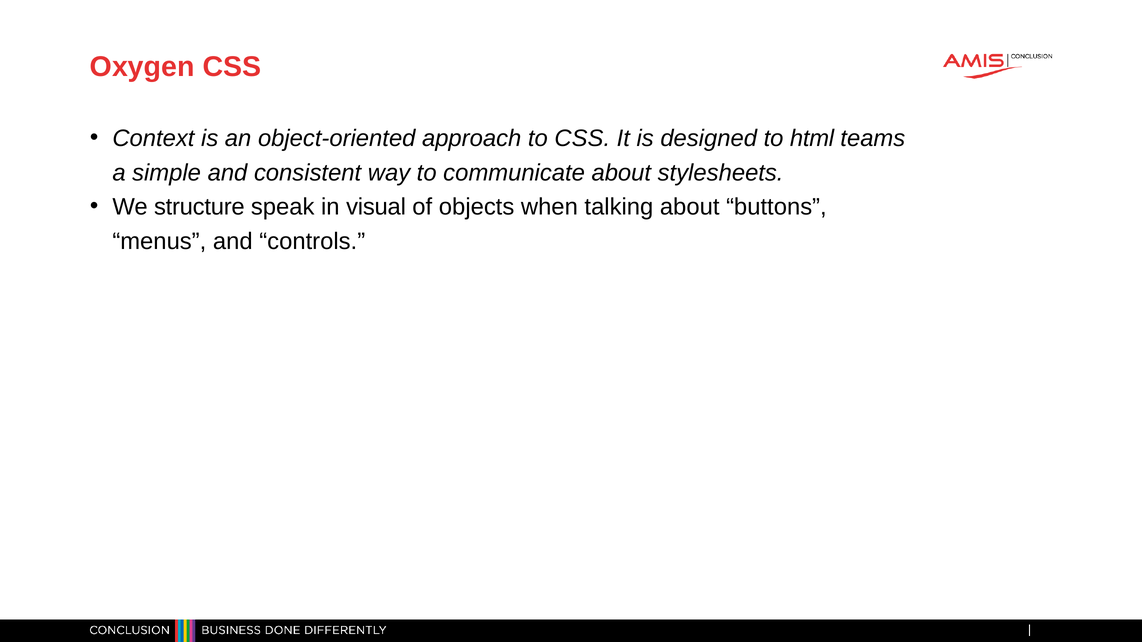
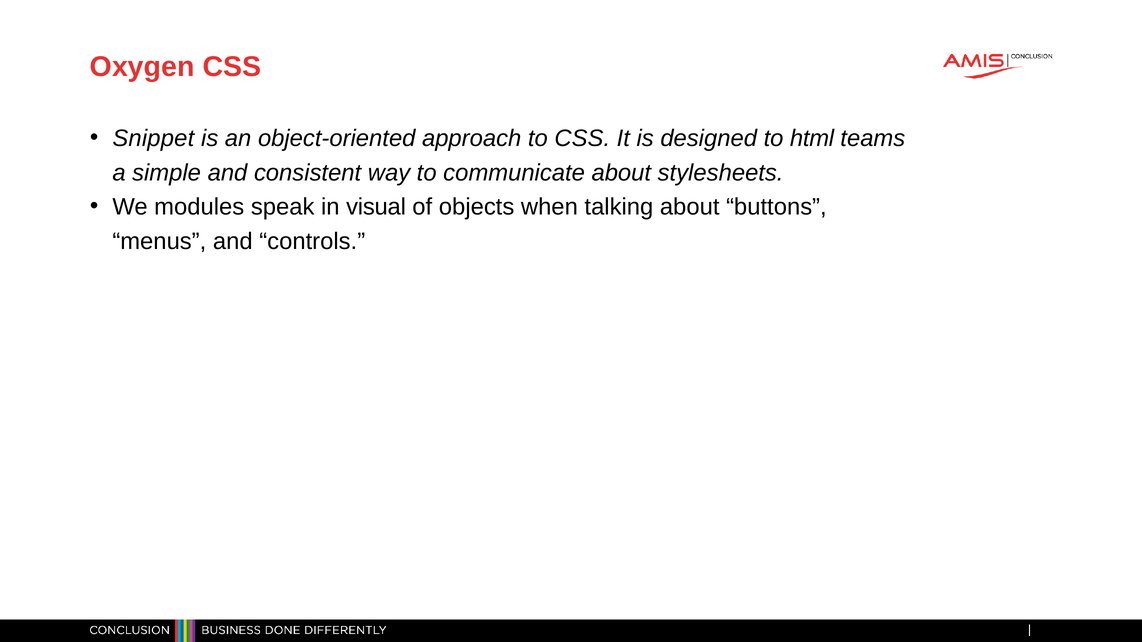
Context: Context -> Snippet (153, 139)
structure: structure -> modules (199, 207)
